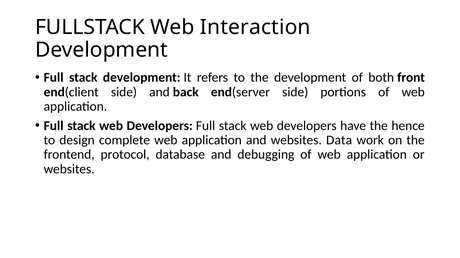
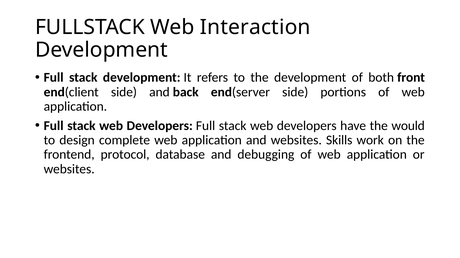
hence: hence -> would (408, 126)
Data: Data -> Skills (339, 141)
